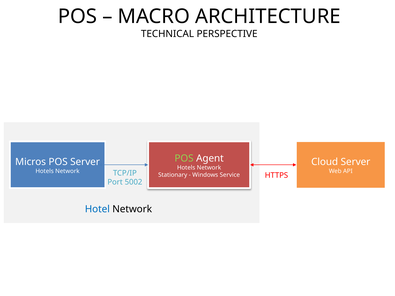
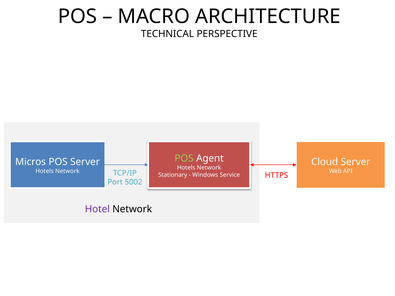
Hotel colour: blue -> purple (97, 209)
